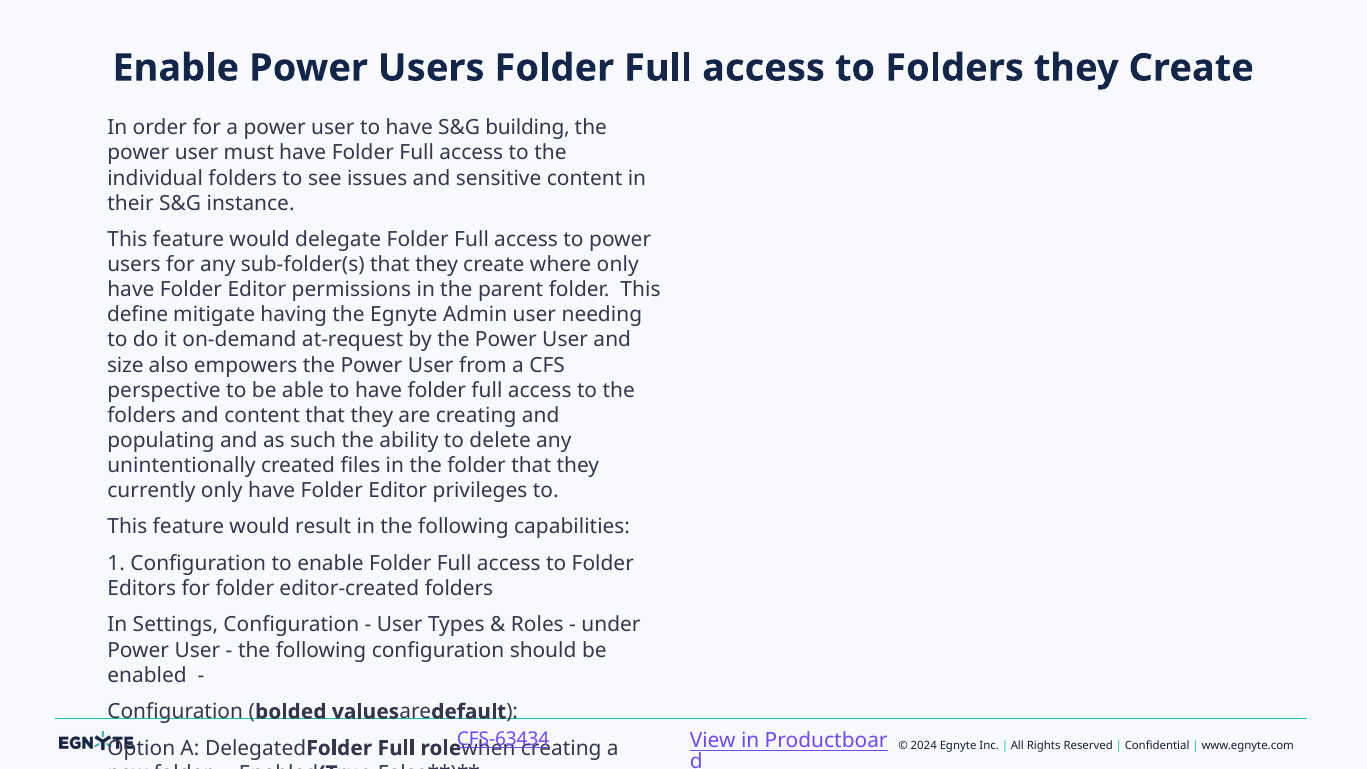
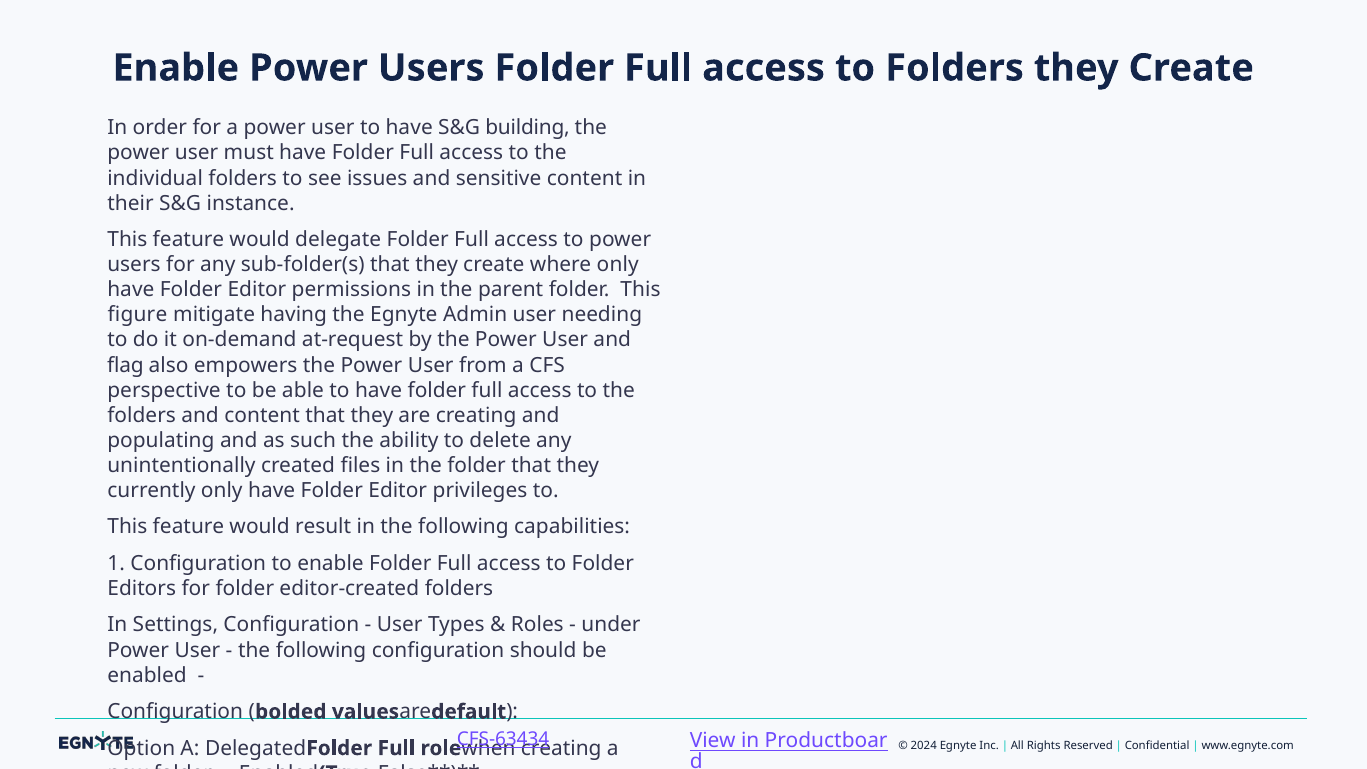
define: define -> figure (137, 315)
size: size -> flag (125, 365)
